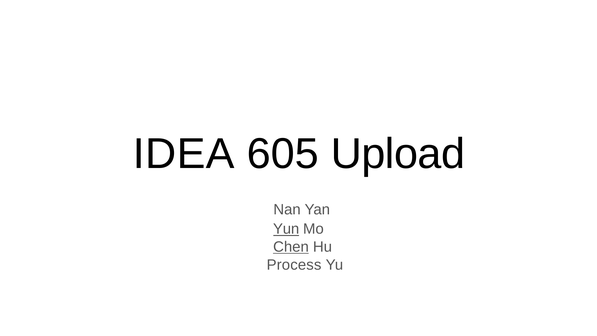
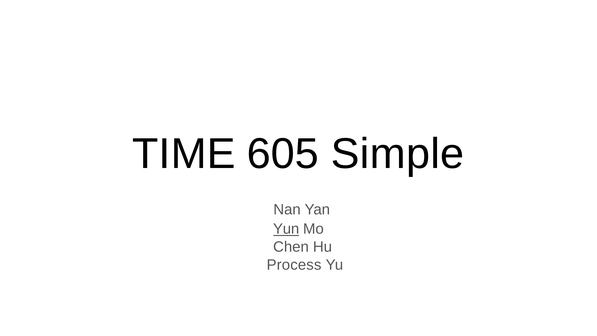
IDEA: IDEA -> TIME (184, 154)
Upload: Upload -> Simple (397, 154)
Chen underline: present -> none (291, 247)
